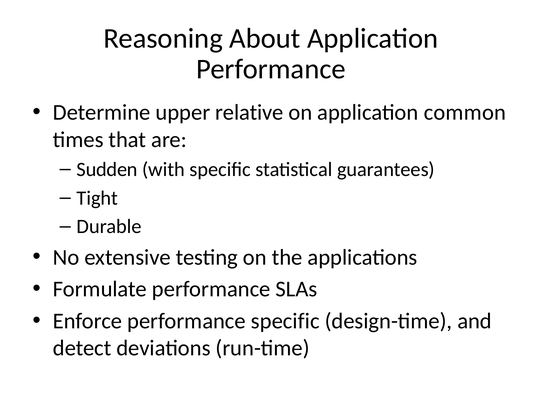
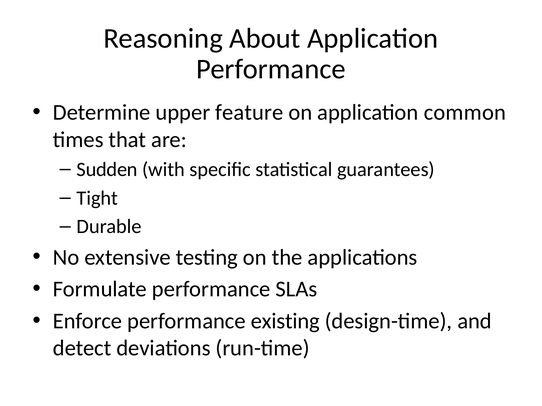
relative: relative -> feature (249, 113)
performance specific: specific -> existing (285, 321)
